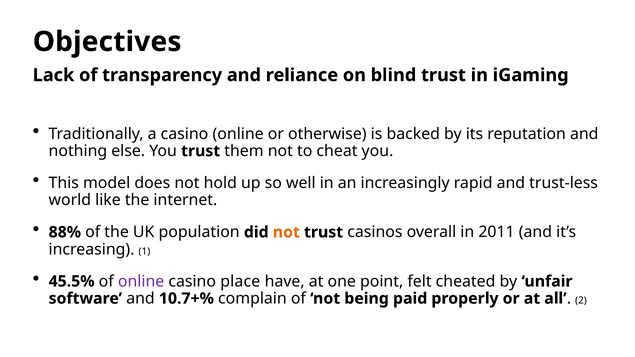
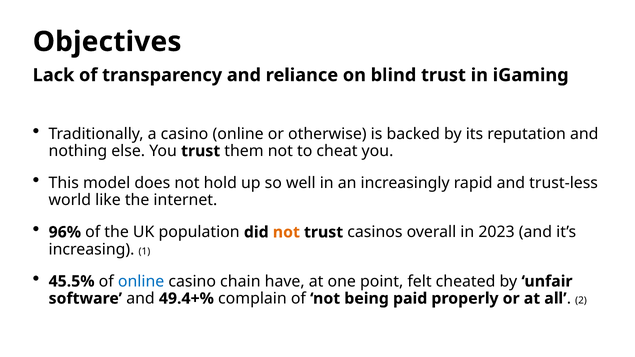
88%: 88% -> 96% (65, 232)
2011: 2011 -> 2023 (497, 232)
online colour: purple -> blue (141, 281)
place: place -> chain (240, 281)
10.7+%: 10.7+% -> 49.4+% (186, 299)
